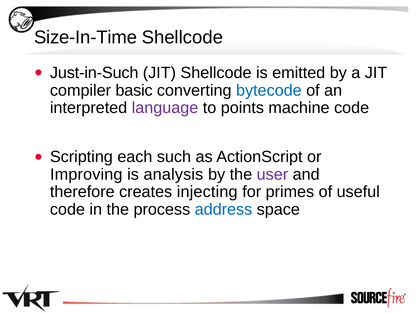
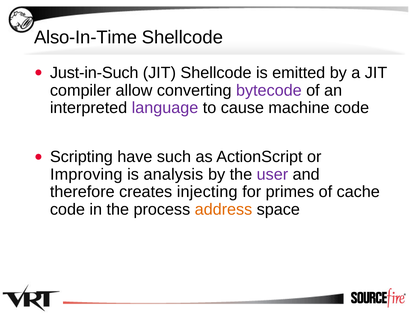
Size-In-Time: Size-In-Time -> Also-In-Time (86, 37)
basic: basic -> allow (134, 90)
bytecode colour: blue -> purple (269, 90)
points: points -> cause (242, 108)
each: each -> have (135, 157)
useful: useful -> cache (358, 192)
address colour: blue -> orange (223, 209)
